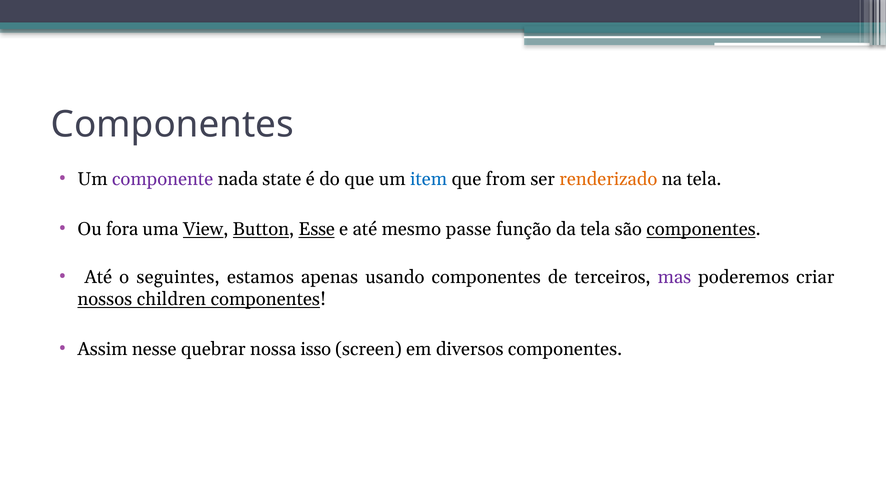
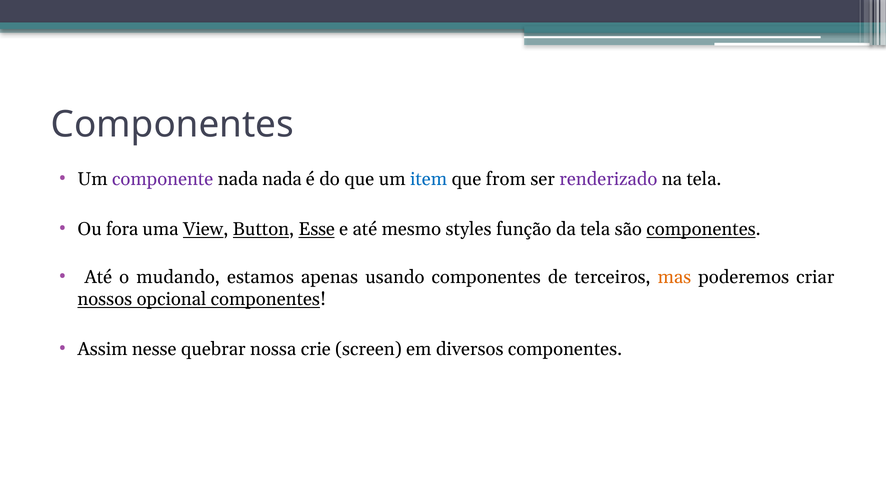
nada state: state -> nada (282, 179)
renderizado colour: orange -> purple (608, 179)
passe: passe -> styles (469, 229)
seguintes: seguintes -> mudando (178, 277)
mas colour: purple -> orange (674, 277)
children: children -> opcional (171, 299)
isso: isso -> crie (316, 349)
